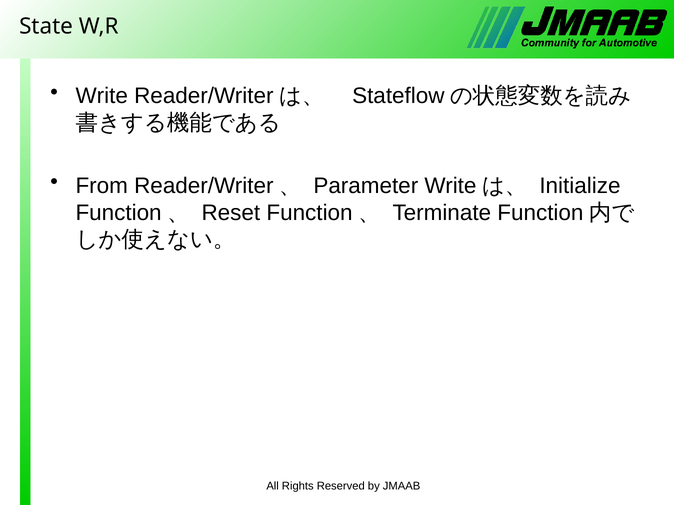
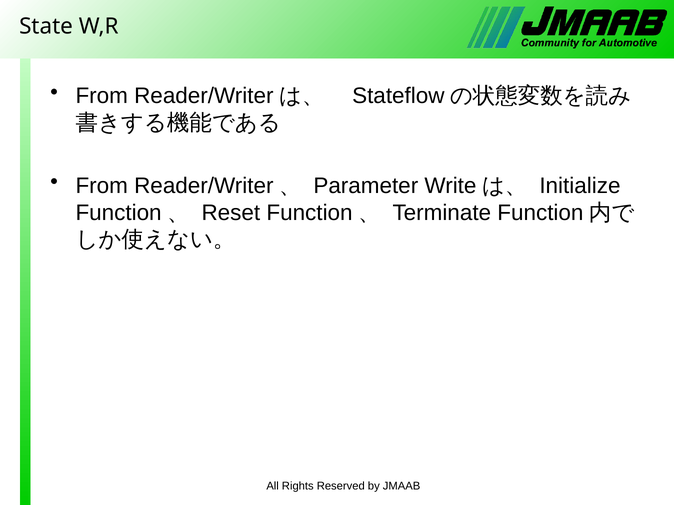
Write: Write -> From (102, 96)
